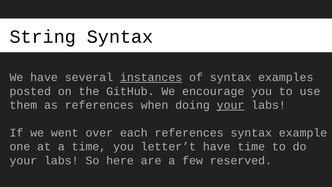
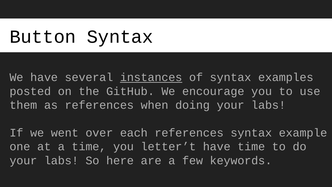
String: String -> Button (43, 37)
your underline: present -> none (231, 105)
reserved: reserved -> keywords (241, 160)
